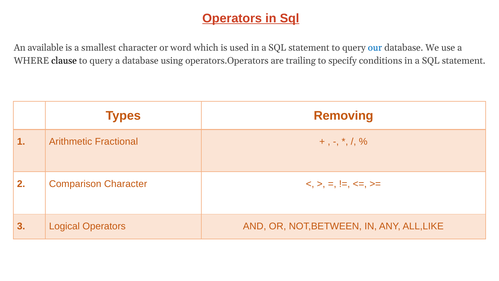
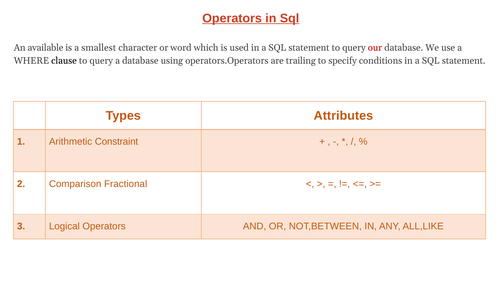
our colour: blue -> red (375, 48)
Removing: Removing -> Attributes (343, 116)
Fractional: Fractional -> Constraint (117, 142)
Comparison Character: Character -> Fractional (126, 184)
